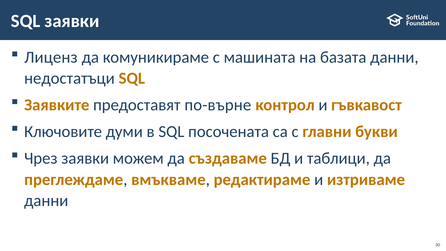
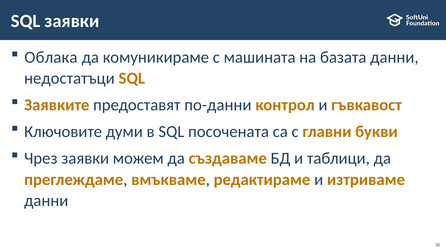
Лиценз: Лиценз -> Облака (51, 57)
по-върне: по-върне -> по-данни (218, 105)
